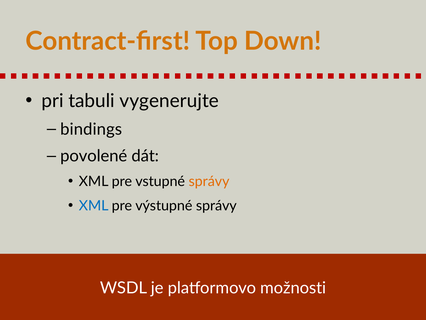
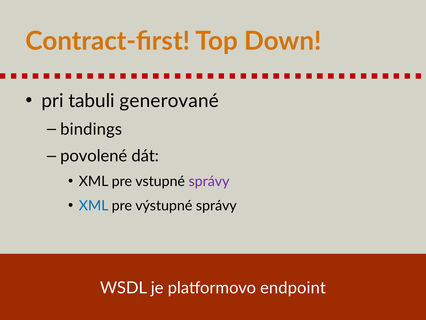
vygenerujte: vygenerujte -> generované (169, 101)
správy colour: orange -> purple (209, 181)
možnosti: možnosti -> endpoint (293, 288)
